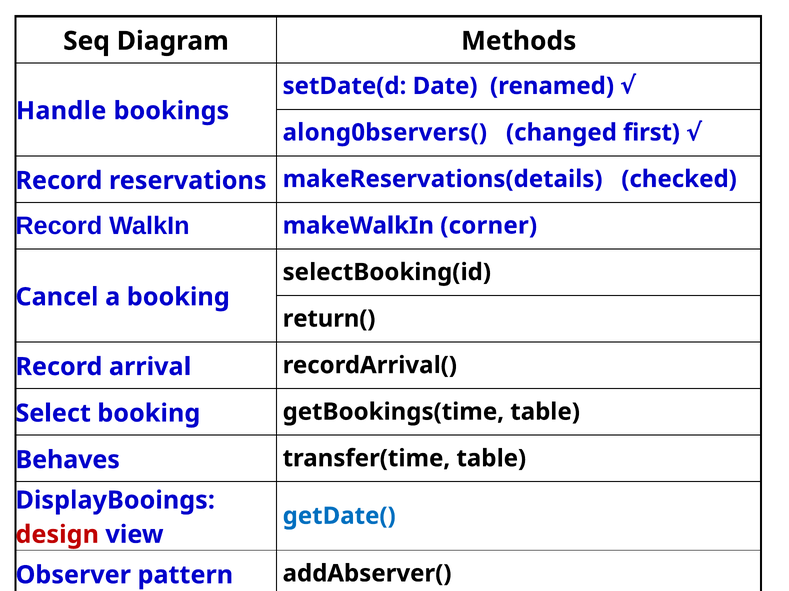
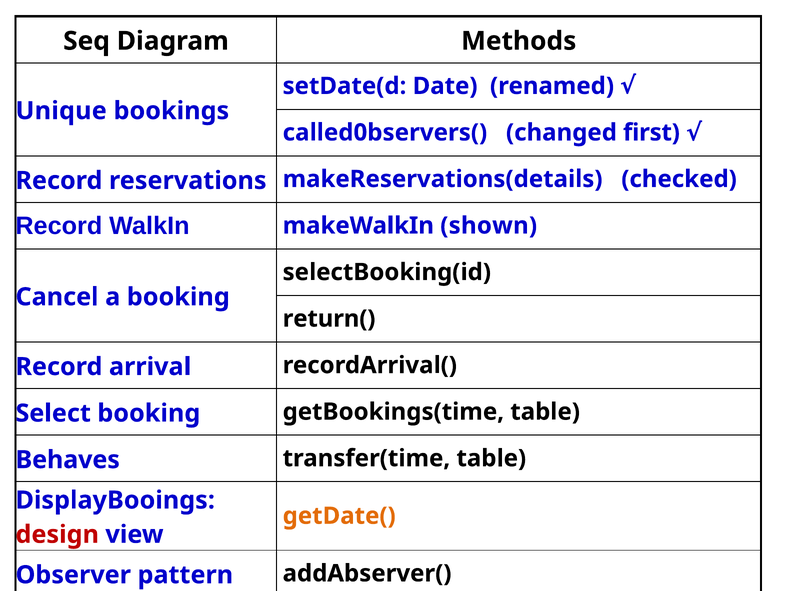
Handle: Handle -> Unique (61, 111)
along0bservers(: along0bservers( -> called0bservers( (385, 133)
corner: corner -> shown (489, 226)
getDate( colour: blue -> orange (339, 517)
